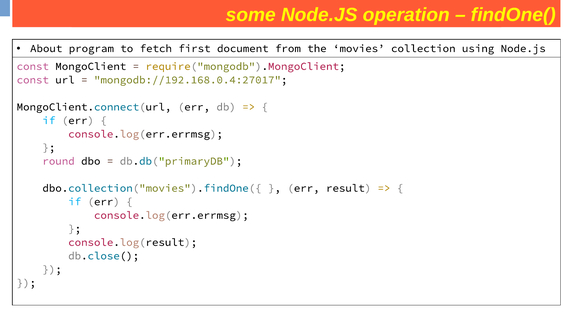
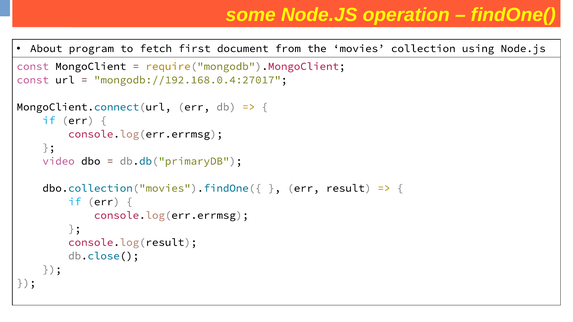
round: round -> video (59, 161)
